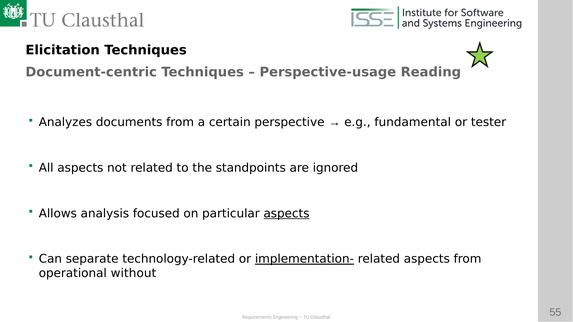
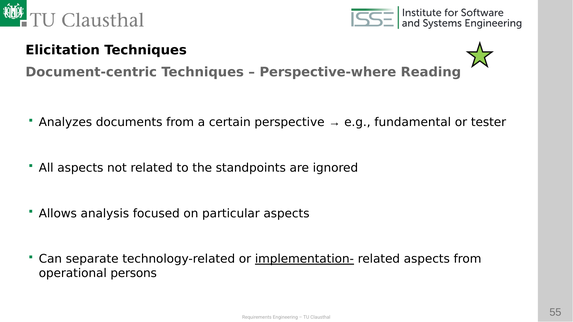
Perspective-usage: Perspective-usage -> Perspective-where (328, 72)
aspects underline: present -> none (286, 214)
without: without -> persons (134, 274)
